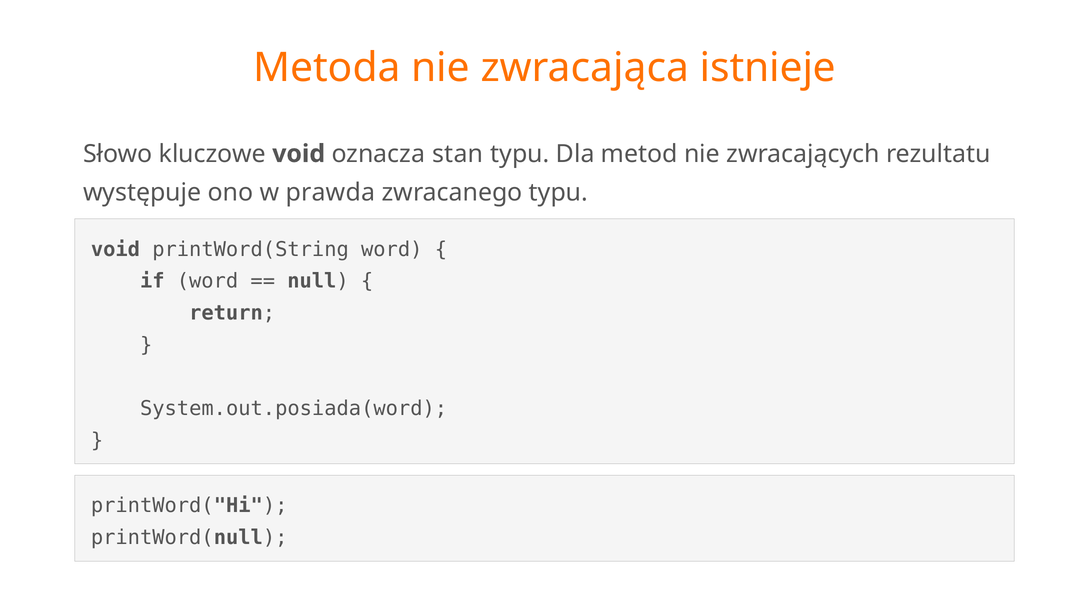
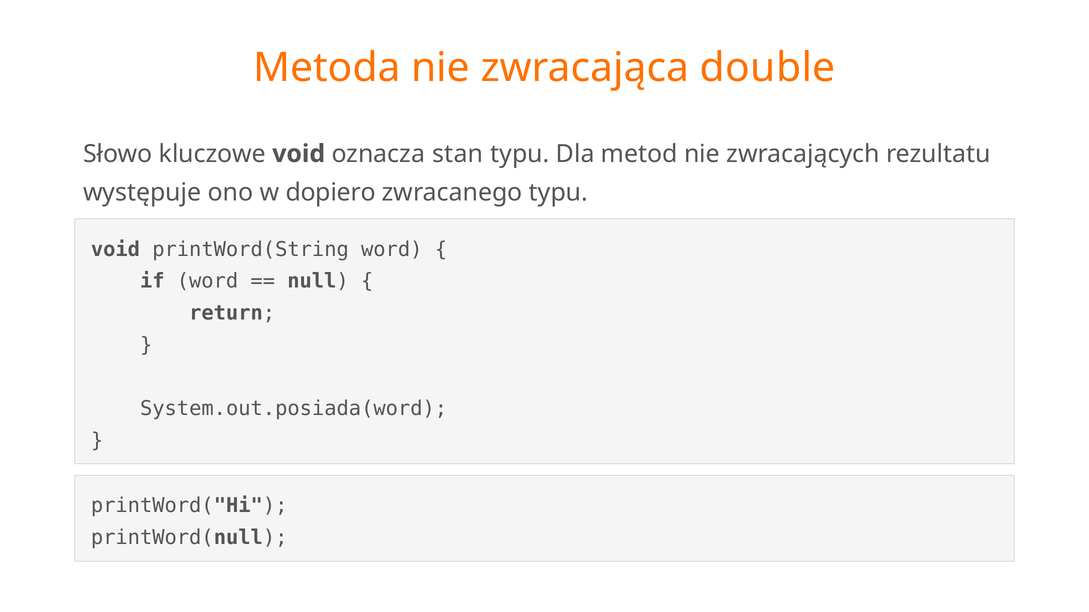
istnieje: istnieje -> double (768, 68)
prawda: prawda -> dopiero (331, 193)
